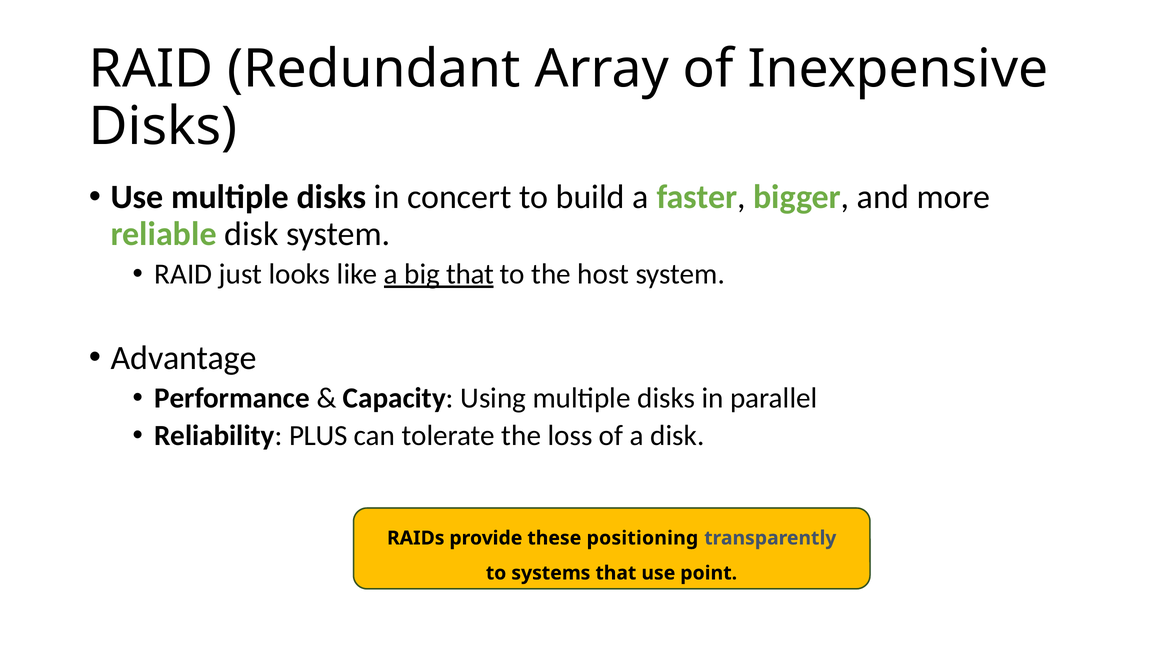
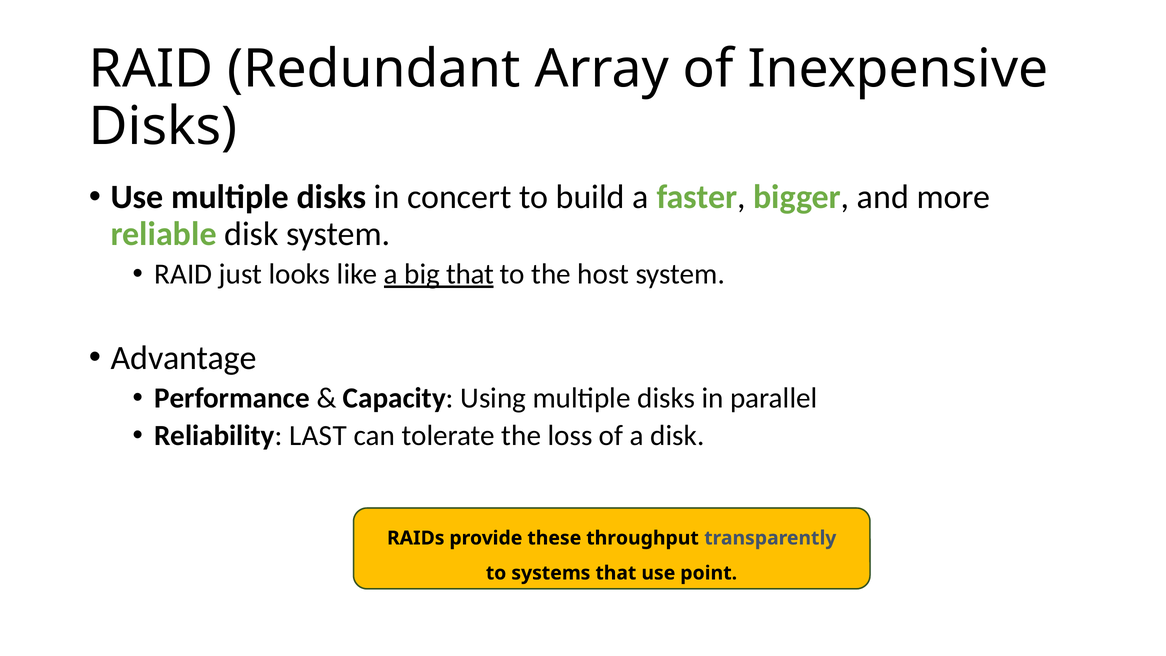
PLUS: PLUS -> LAST (318, 436)
positioning: positioning -> throughput (643, 538)
